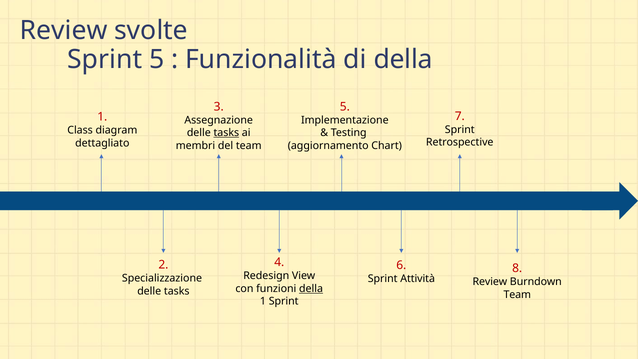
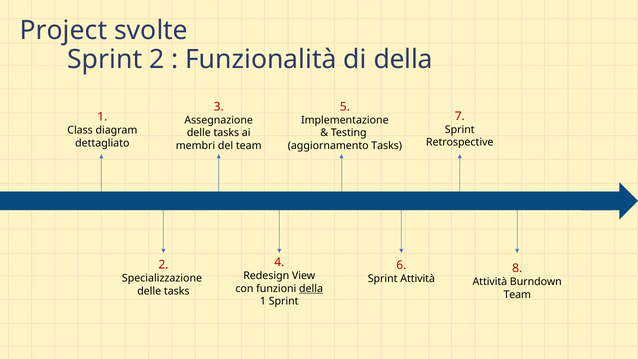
Review: Review -> Project (63, 31)
5: 5 -> 2 (157, 59)
tasks underline: present -> none (226, 133)
aggiornamento Chart: Chart -> Tasks (387, 146)
Review: Review -> Attività (490, 282)
